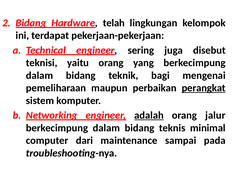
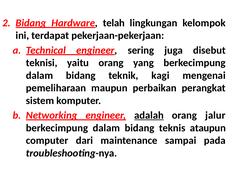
bagi: bagi -> kagi (160, 75)
perangkat underline: present -> none (204, 88)
minimal: minimal -> ataupun (208, 128)
